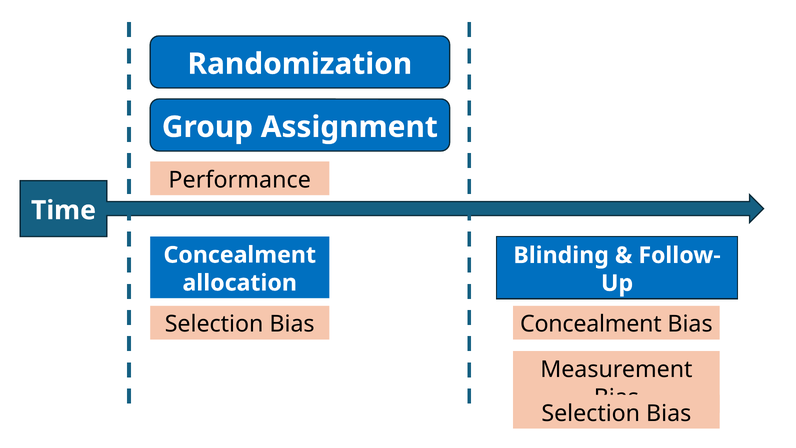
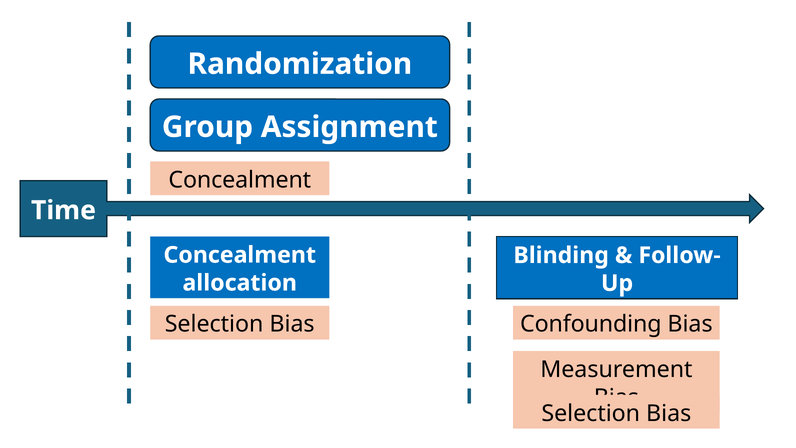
Performance: Performance -> Concealment (240, 180)
Bias Concealment: Concealment -> Confounding (591, 324)
